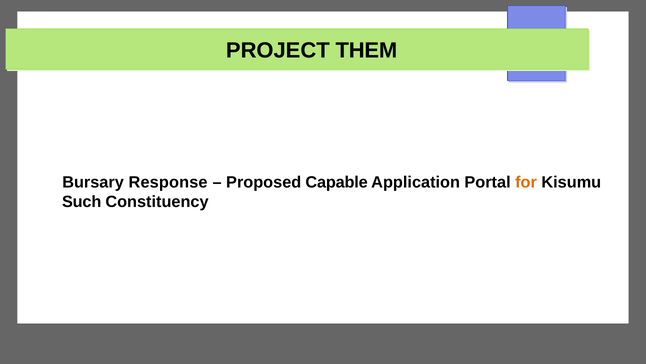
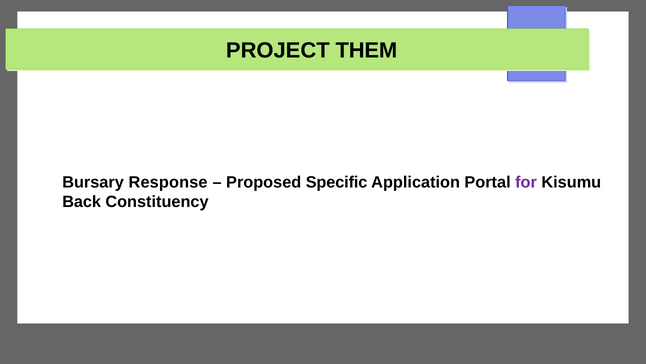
Capable: Capable -> Specific (337, 182)
for colour: orange -> purple (526, 182)
Such: Such -> Back (82, 202)
